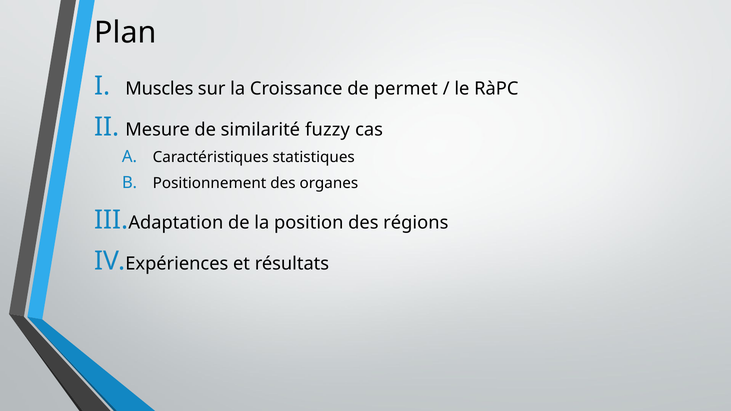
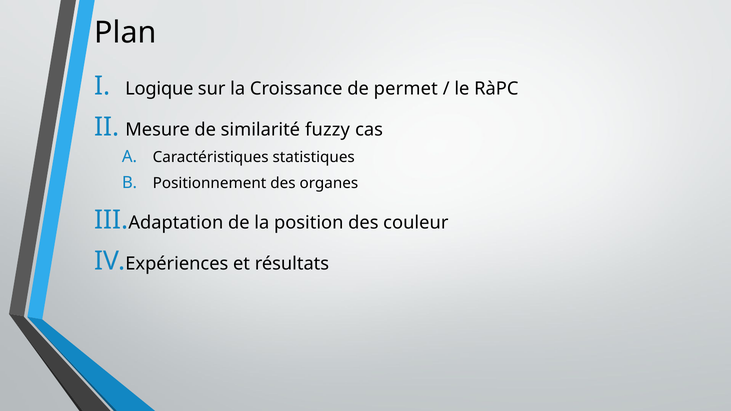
Muscles: Muscles -> Logique (159, 89)
régions: régions -> couleur (416, 223)
